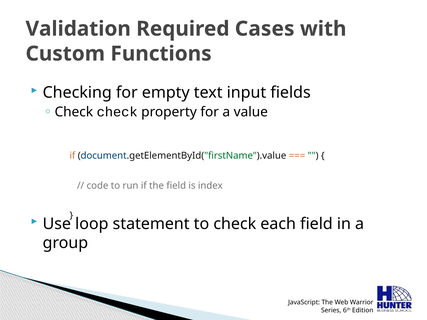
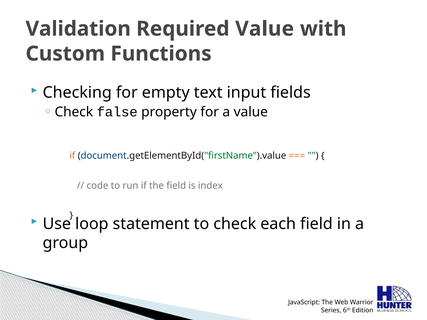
Required Cases: Cases -> Value (265, 29)
Check check: check -> false (117, 112)
